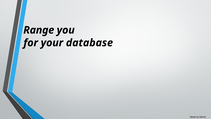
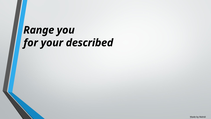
database: database -> described (90, 43)
